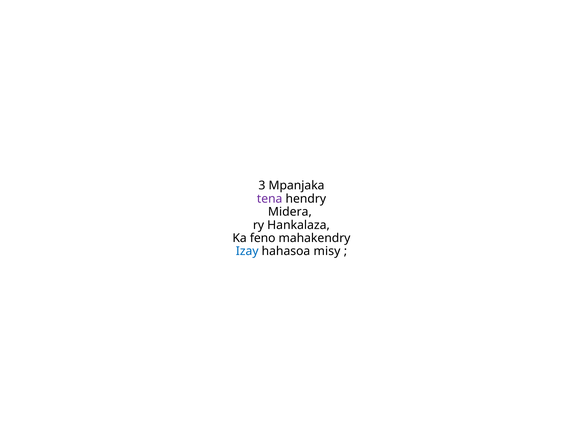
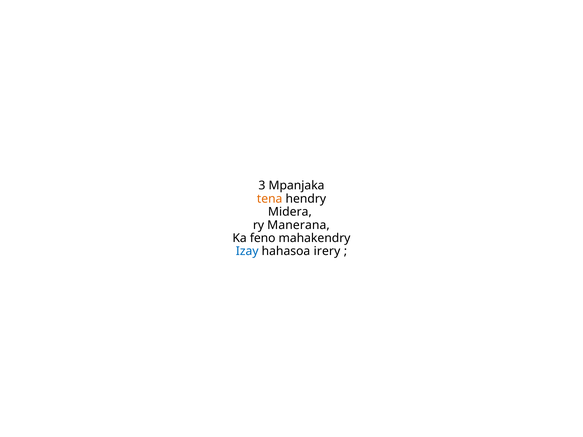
tena colour: purple -> orange (270, 199)
Hankalaza: Hankalaza -> Manerana (298, 225)
misy: misy -> irery (327, 251)
